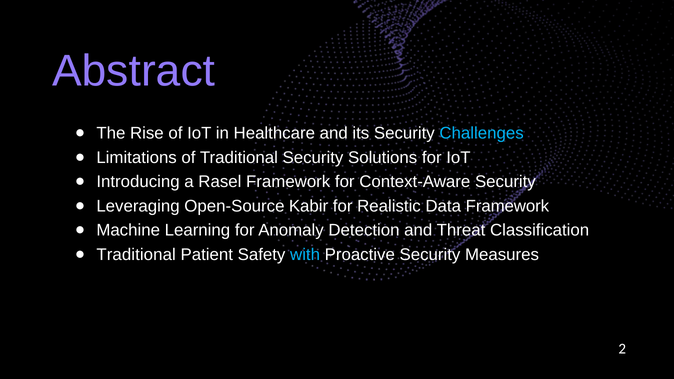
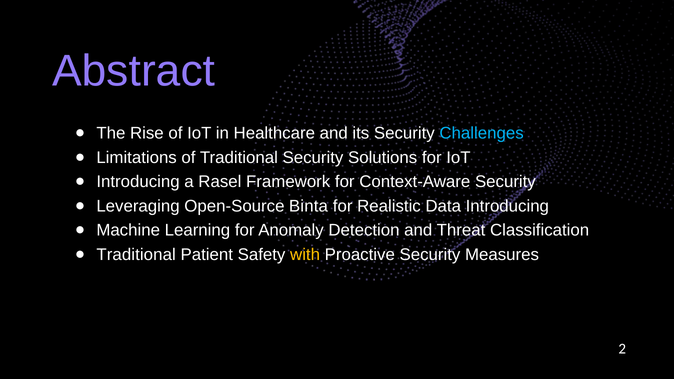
Kabir: Kabir -> Binta (308, 206)
Data Framework: Framework -> Introducing (507, 206)
with colour: light blue -> yellow (305, 255)
